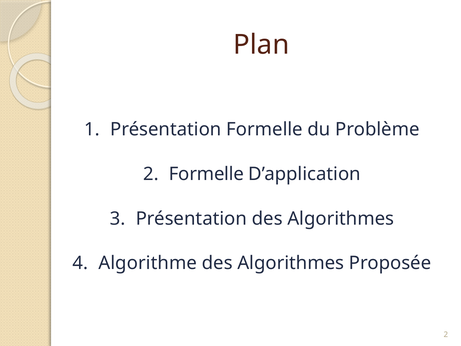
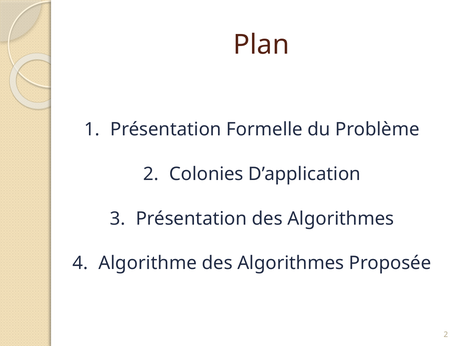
2 Formelle: Formelle -> Colonies (206, 174)
